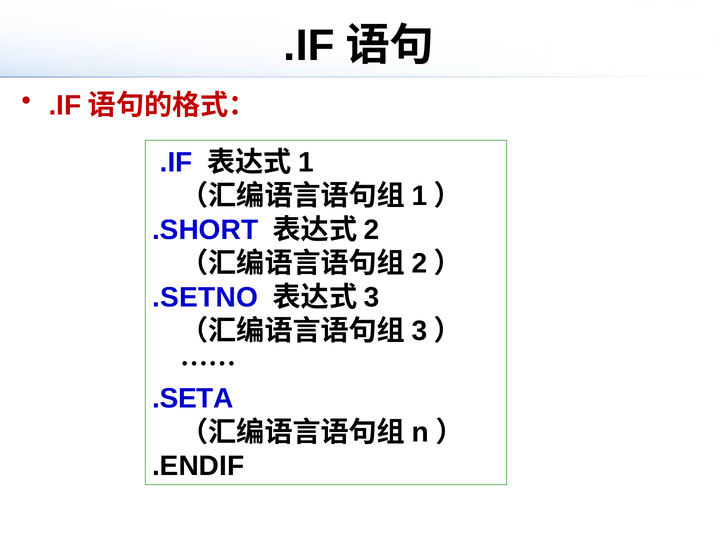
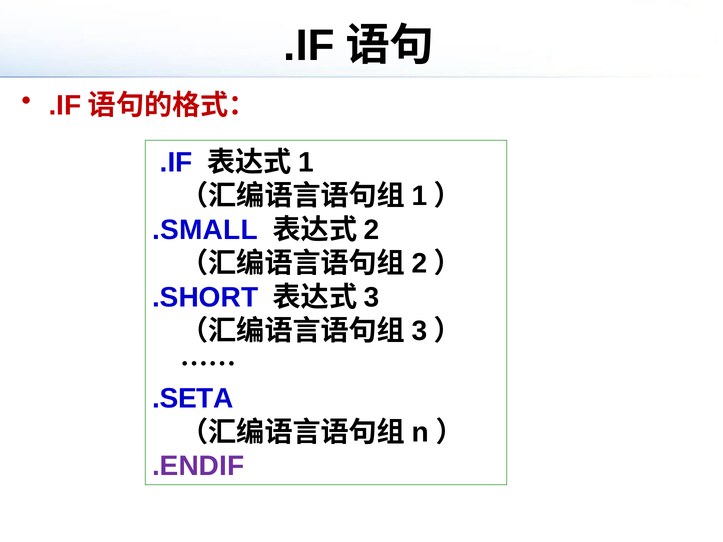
.SHORT: .SHORT -> .SMALL (205, 230)
.SETNO: .SETNO -> .SHORT (205, 298)
.ENDIF colour: black -> purple (198, 466)
